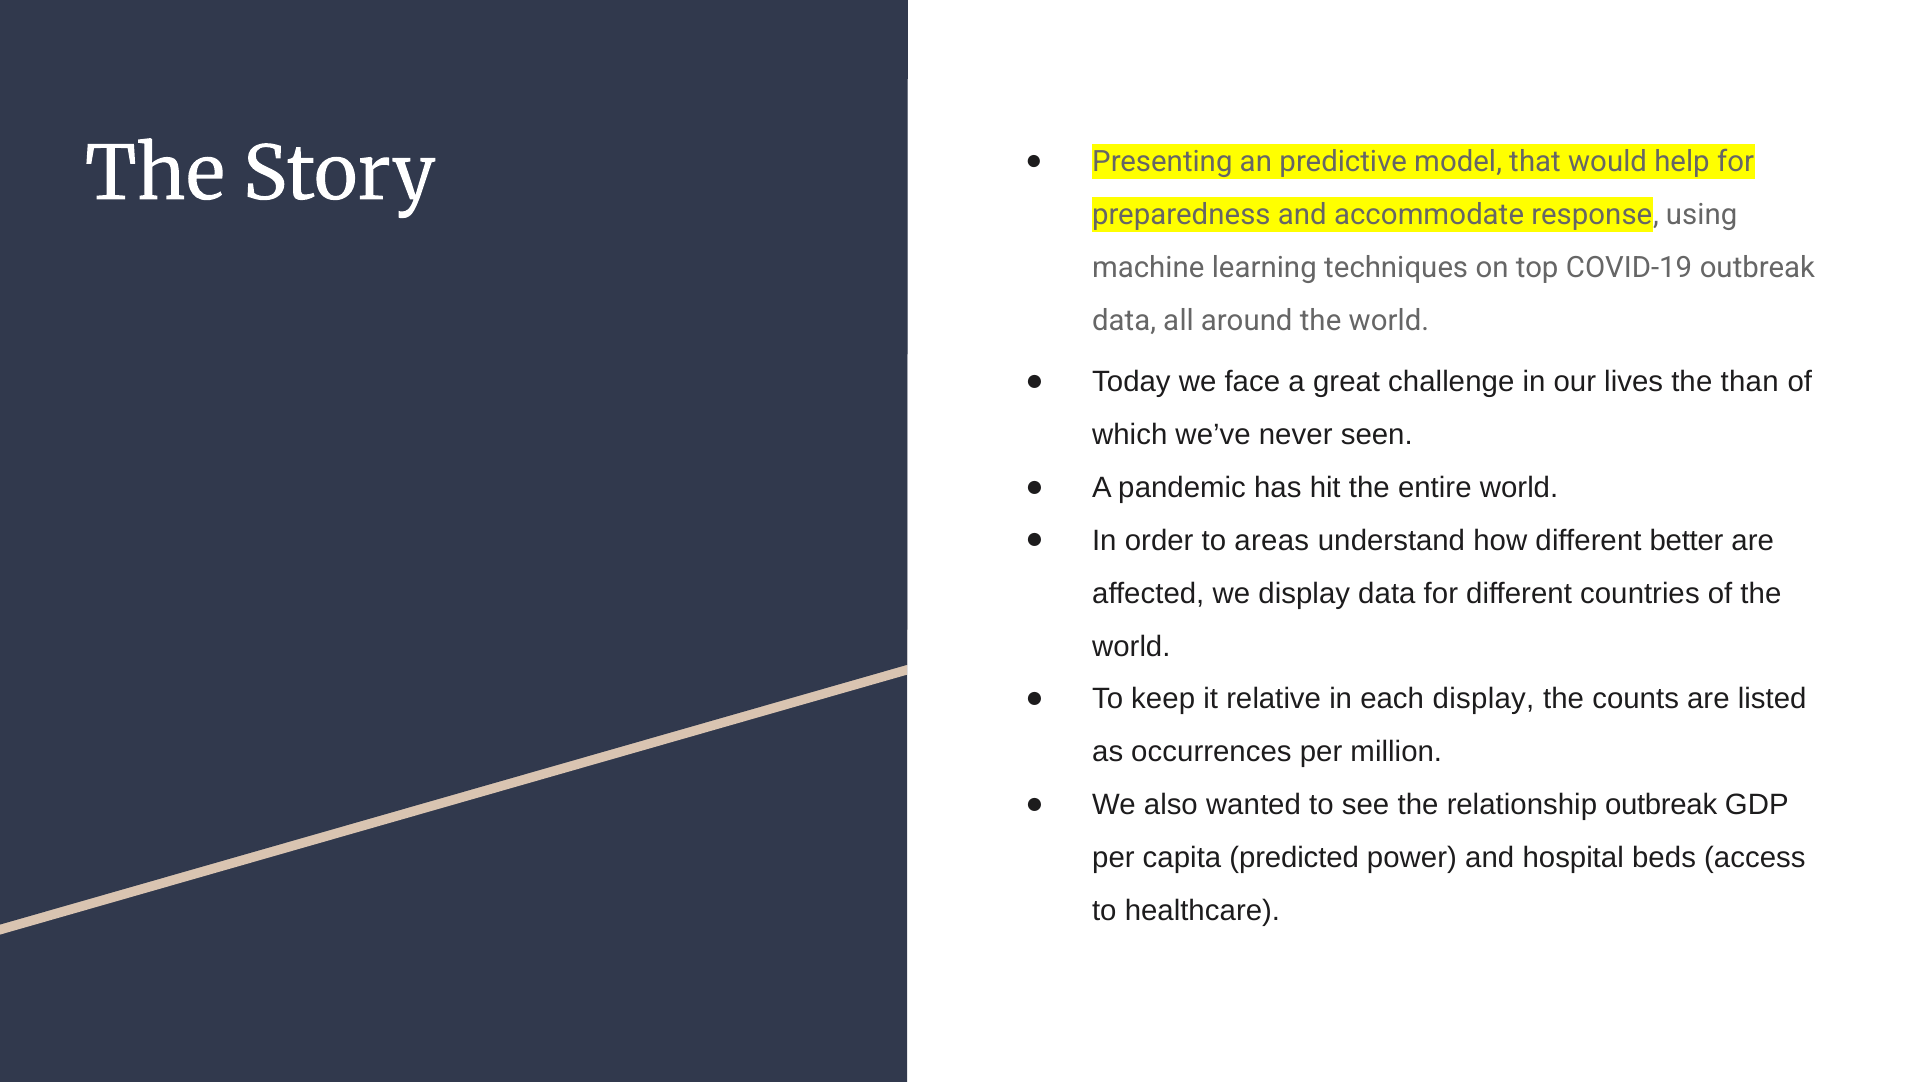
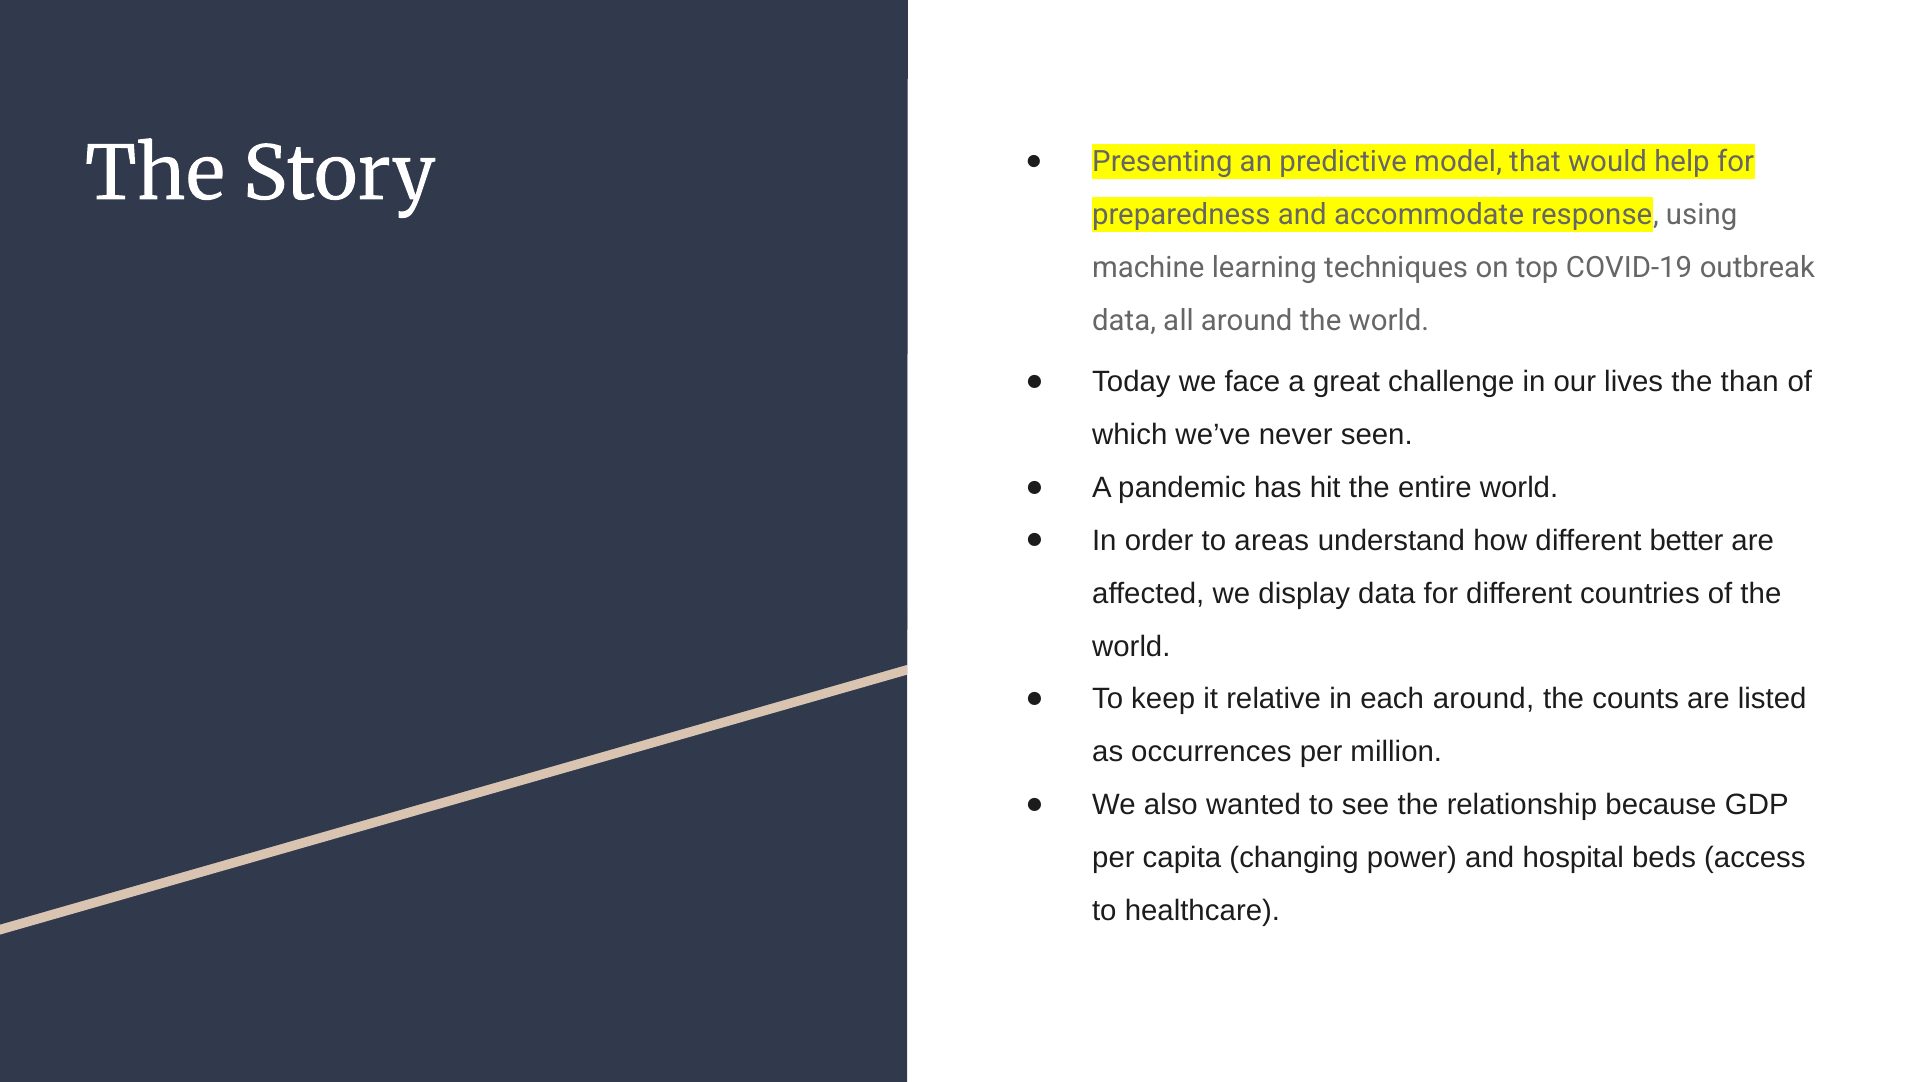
each display: display -> around (1484, 699)
relationship outbreak: outbreak -> because (1661, 805)
predicted: predicted -> changing (1294, 858)
